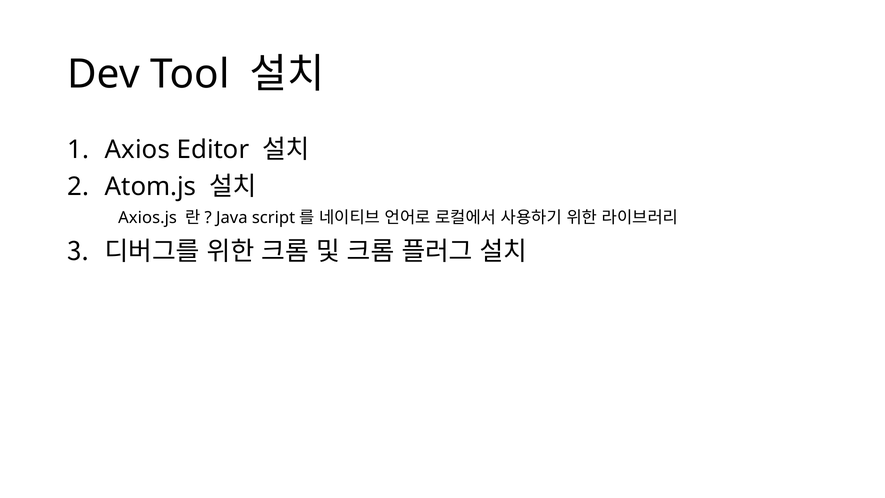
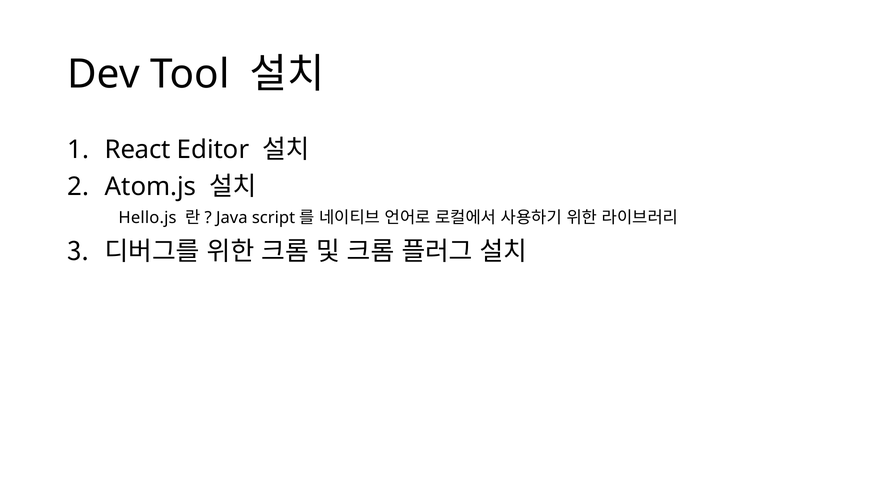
Axios: Axios -> React (138, 150)
Axios.js: Axios.js -> Hello.js (148, 218)
